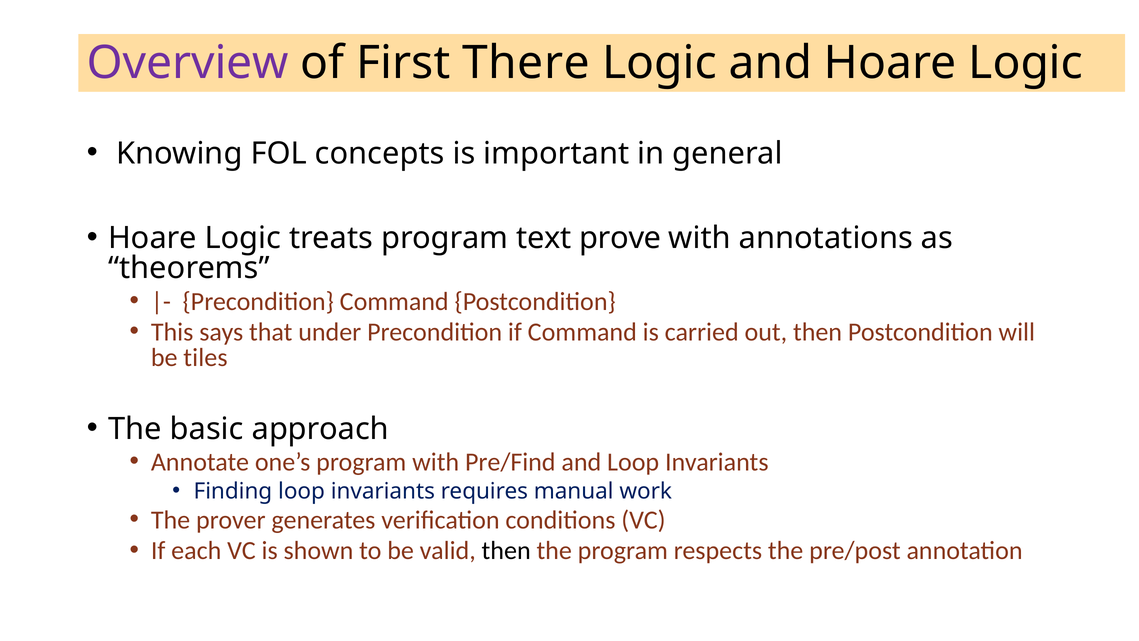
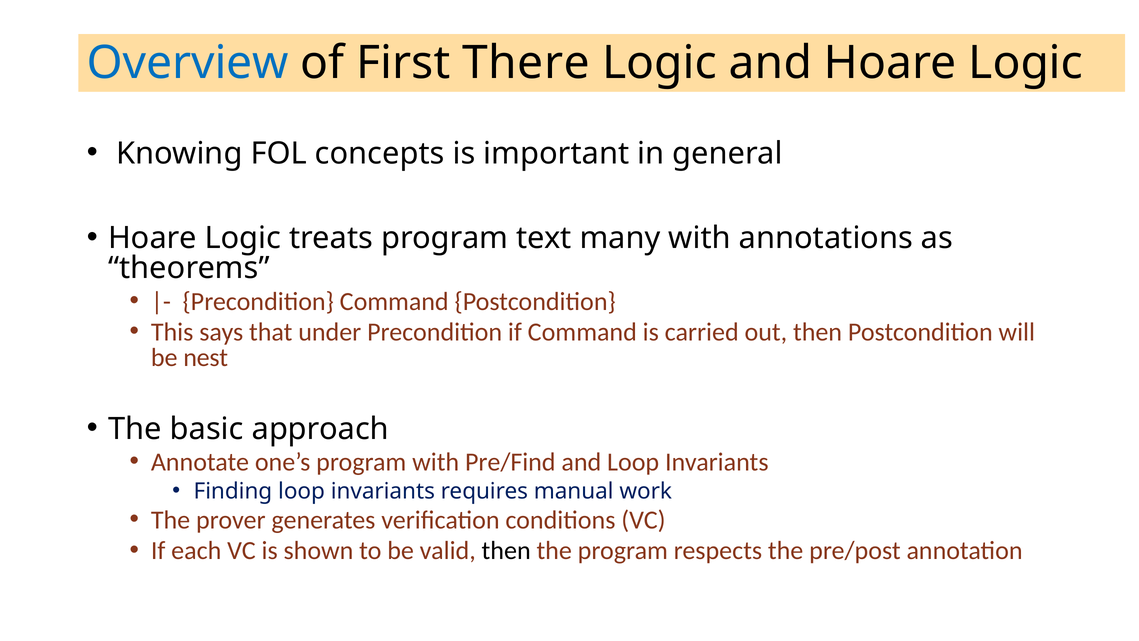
Overview colour: purple -> blue (188, 63)
prove: prove -> many (620, 238)
tiles: tiles -> nest (206, 357)
